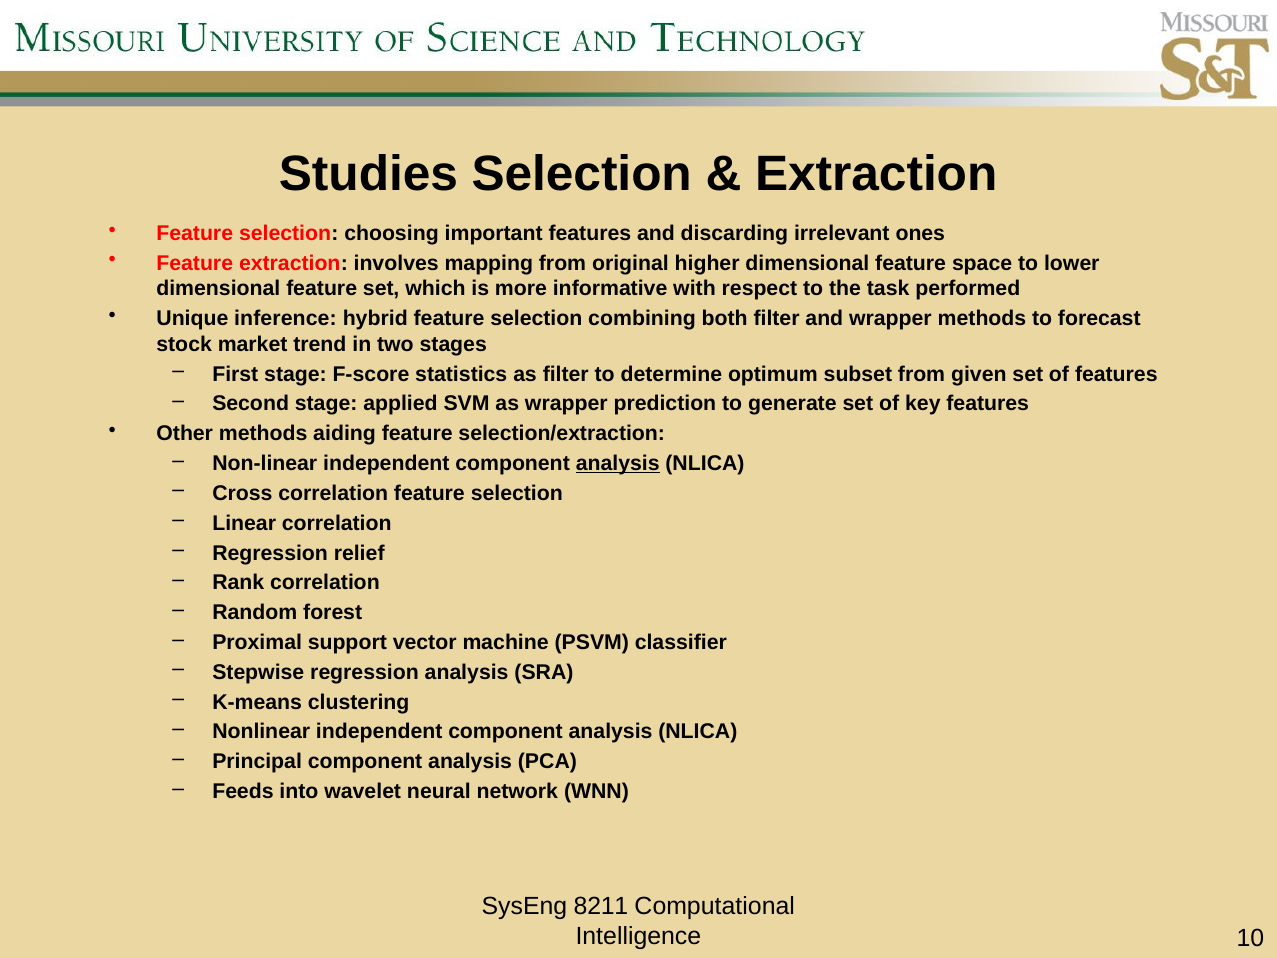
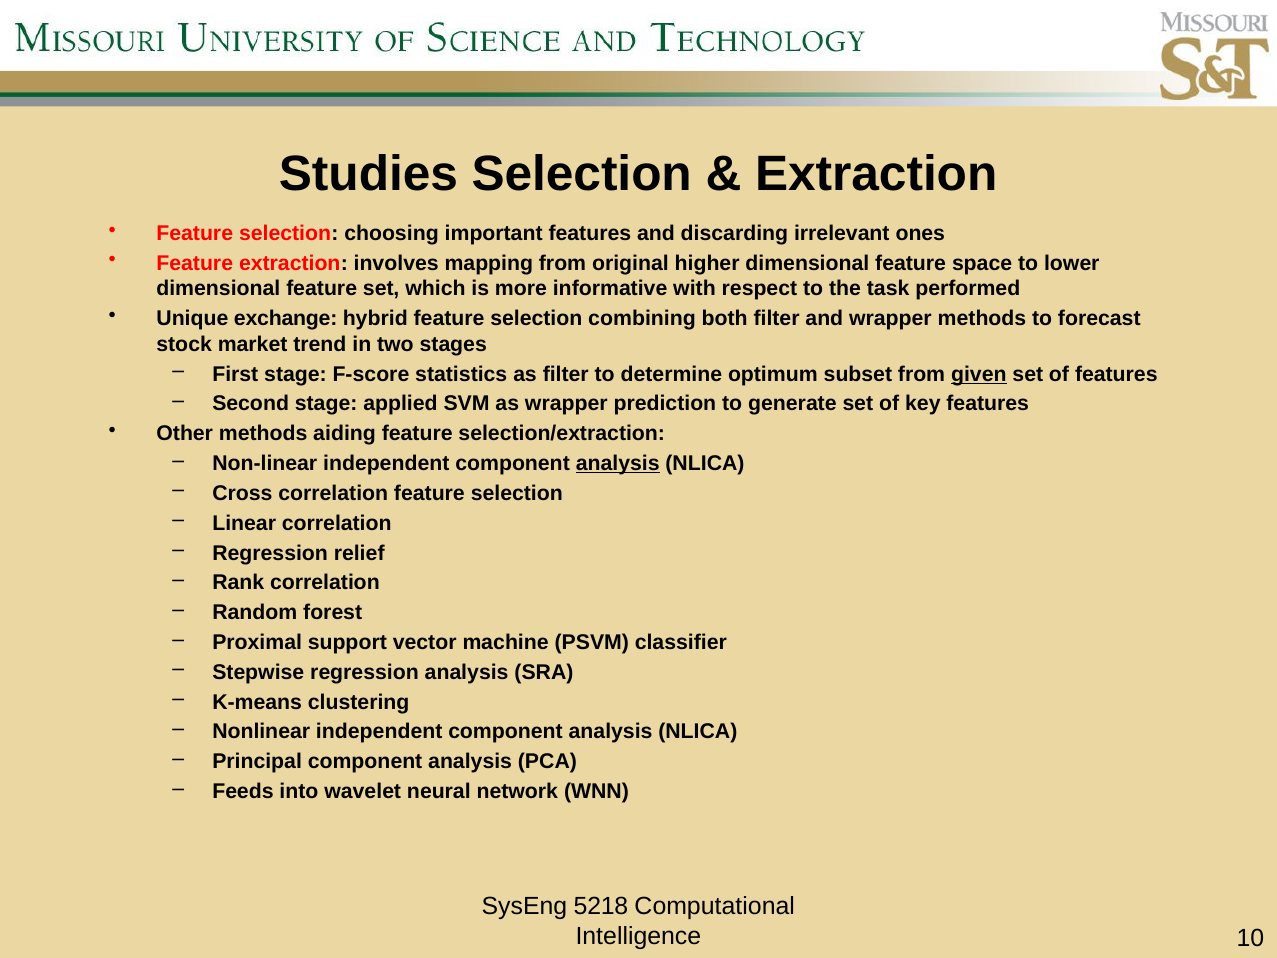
inference: inference -> exchange (286, 319)
given underline: none -> present (979, 374)
8211: 8211 -> 5218 (601, 906)
